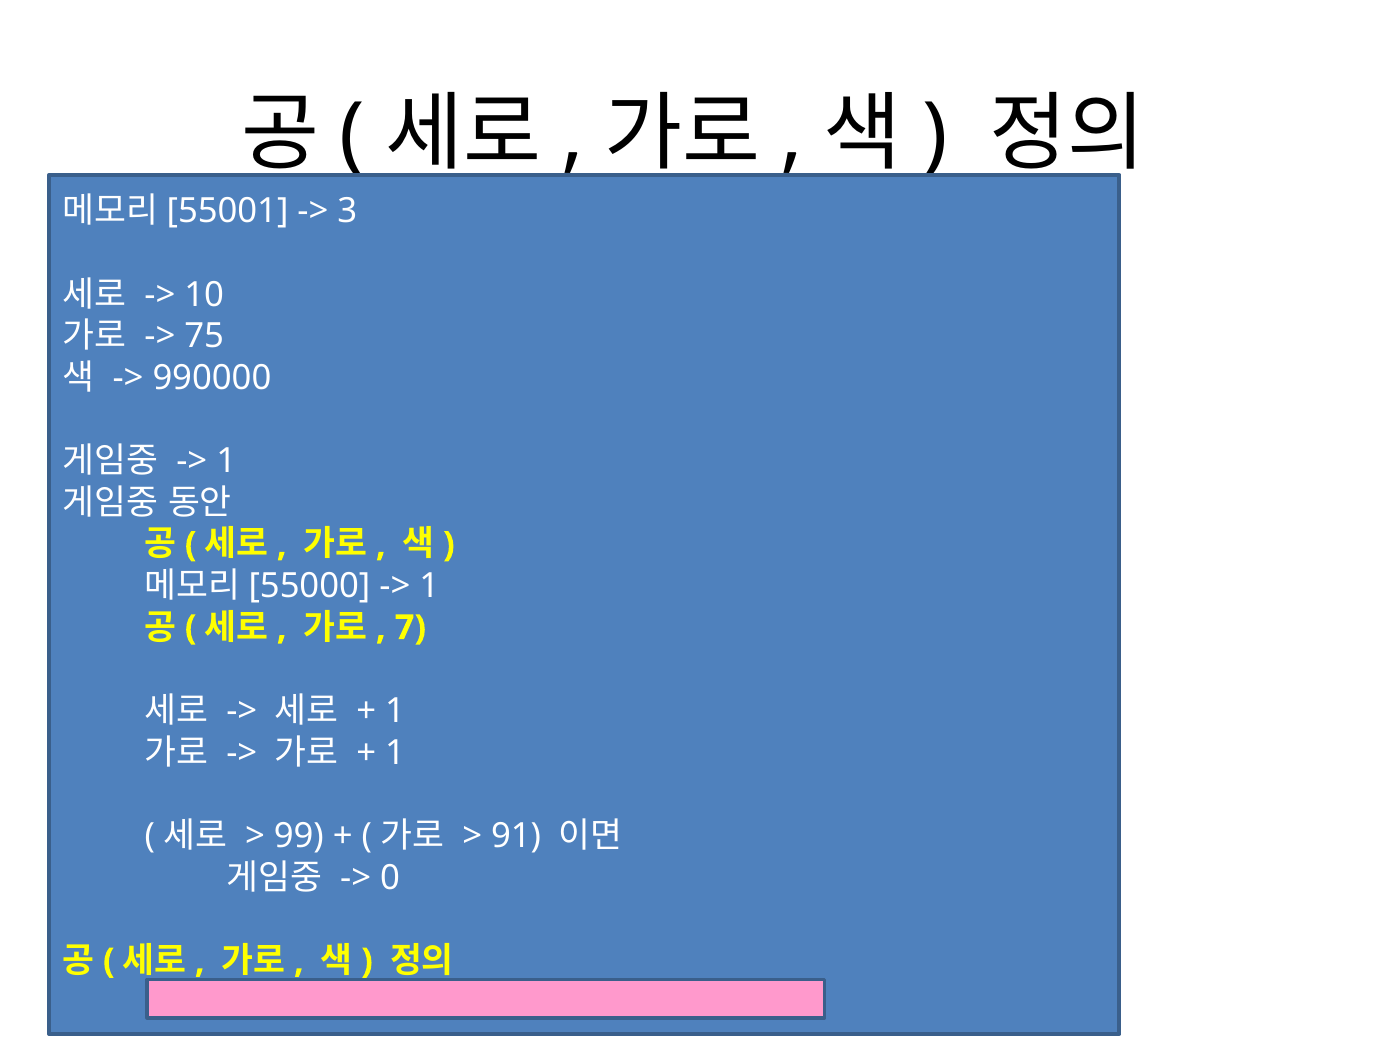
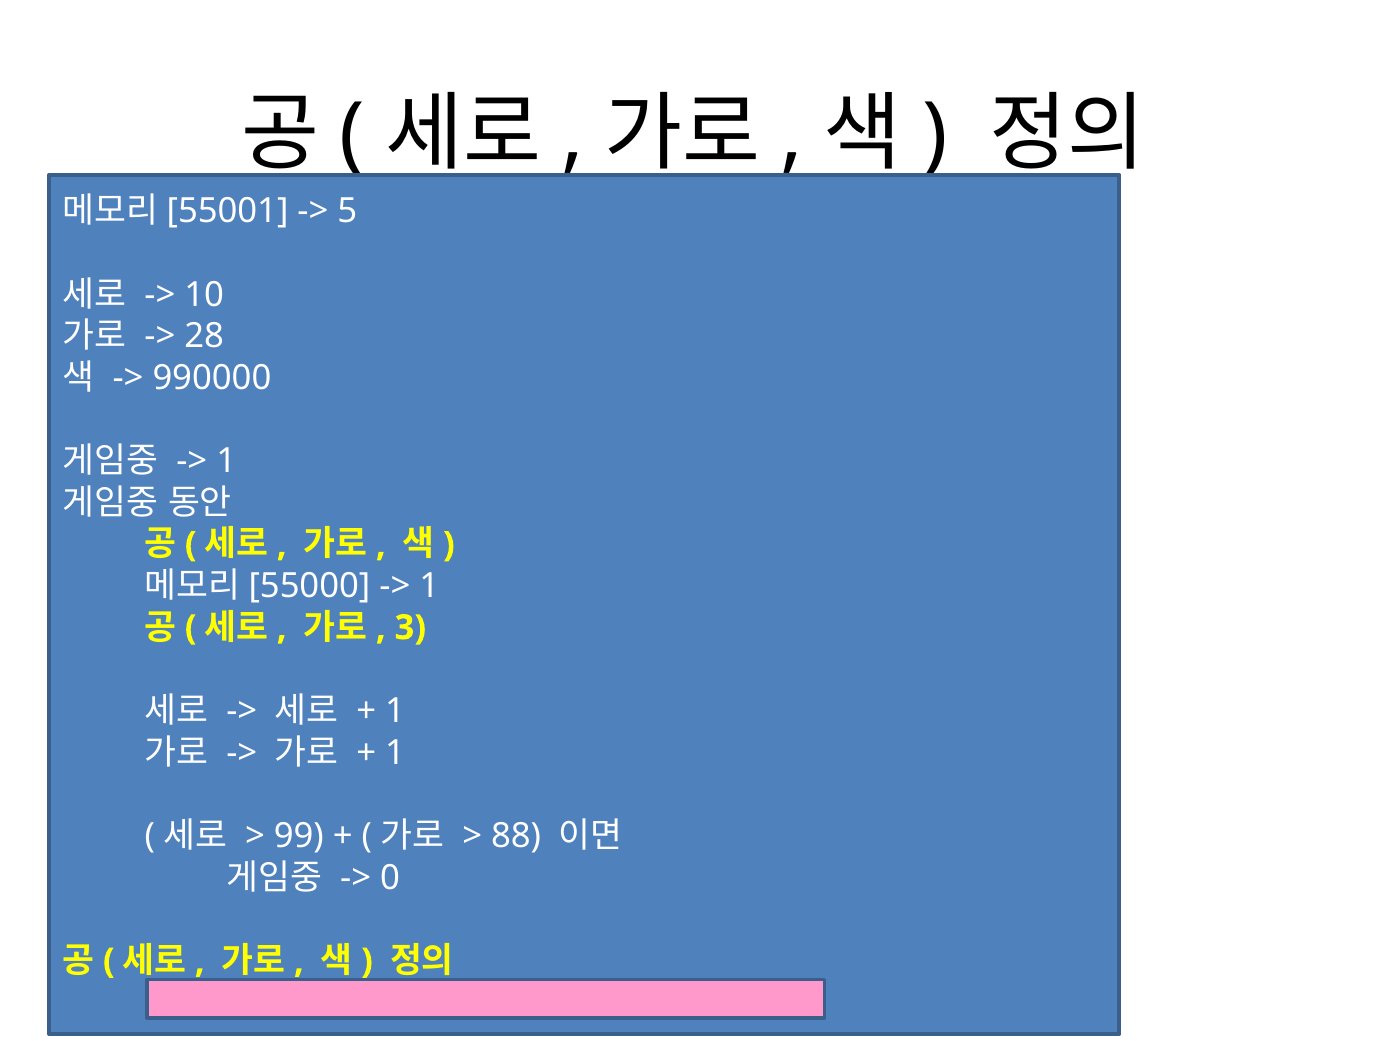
3: 3 -> 5 (347, 211)
75: 75 -> 28 (204, 336)
7: 7 -> 3 (410, 627)
91: 91 -> 88 (516, 835)
